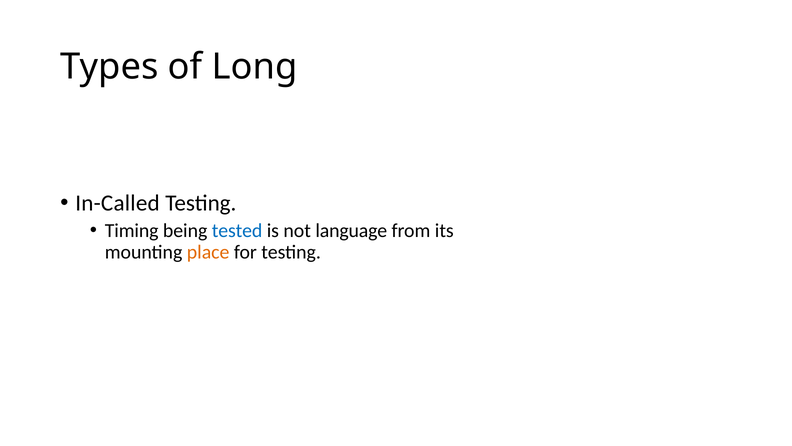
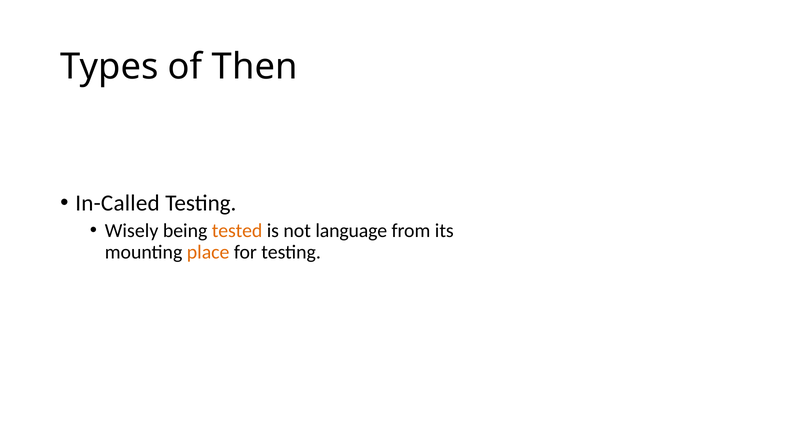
Long: Long -> Then (255, 67)
Timing: Timing -> Wisely (132, 230)
tested colour: blue -> orange (237, 230)
